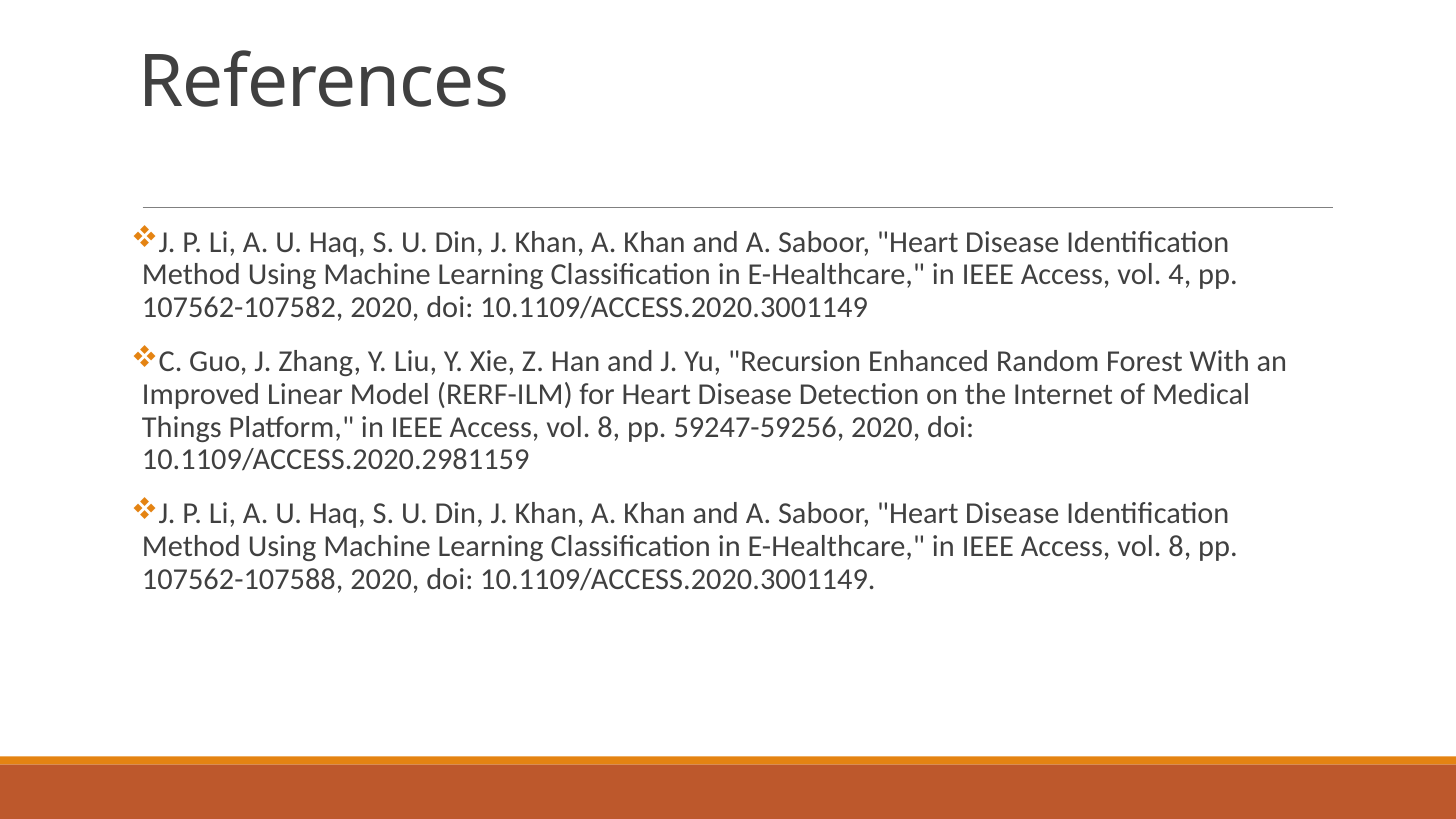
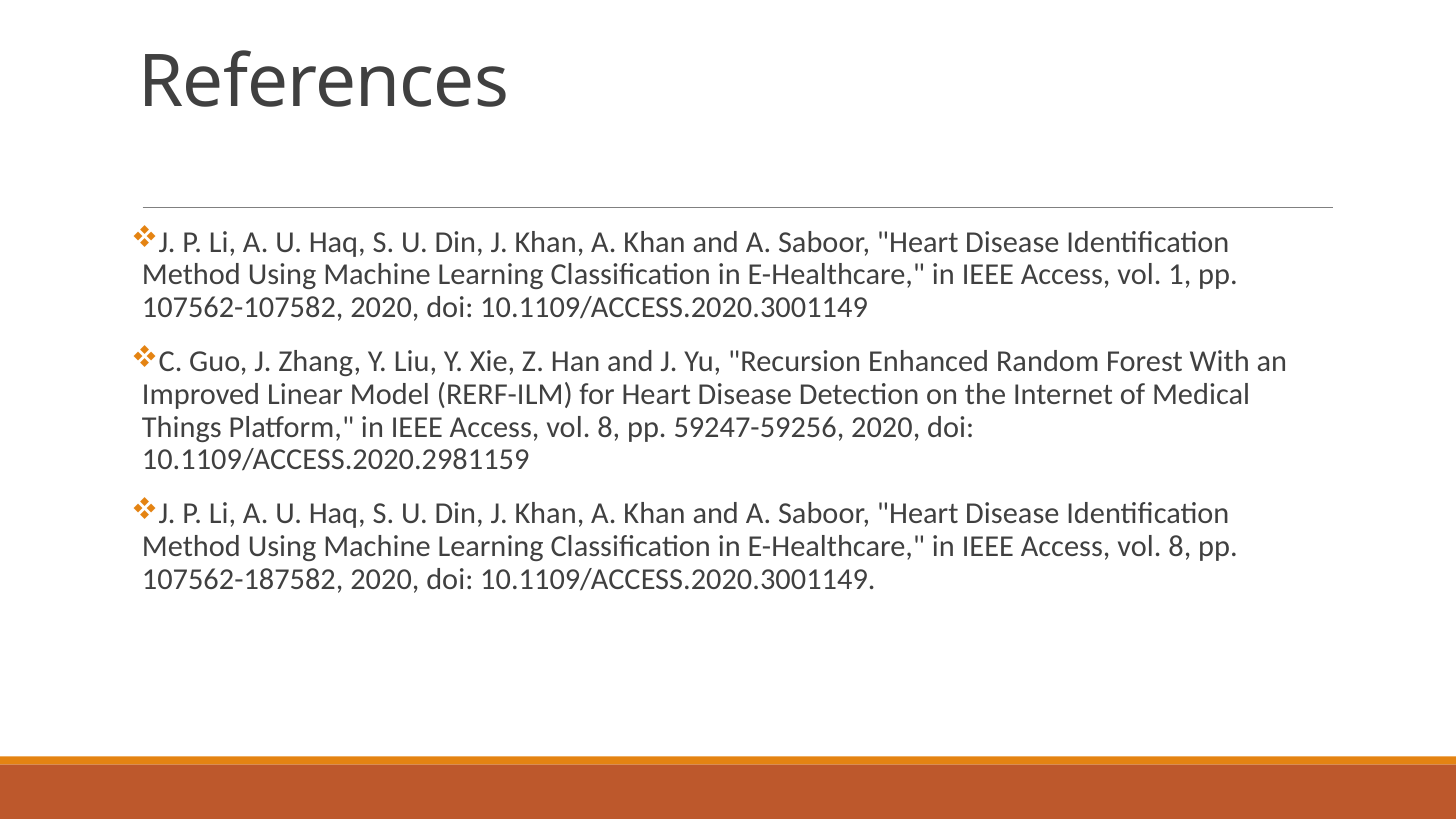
4: 4 -> 1 (1180, 275)
107562-107588: 107562-107588 -> 107562-187582 (243, 579)
